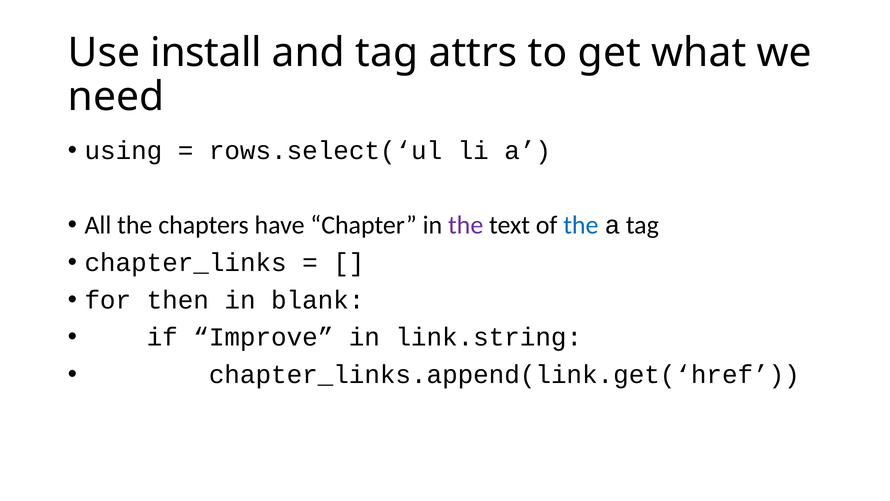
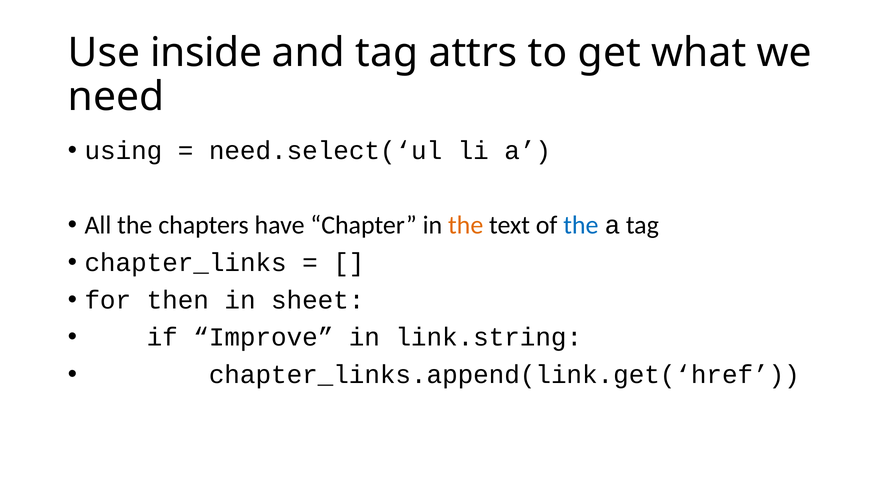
install: install -> inside (206, 53)
rows.select(‘ul: rows.select(‘ul -> need.select(‘ul (326, 150)
the colour: purple -> orange (466, 225)
blank: blank -> sheet (318, 300)
